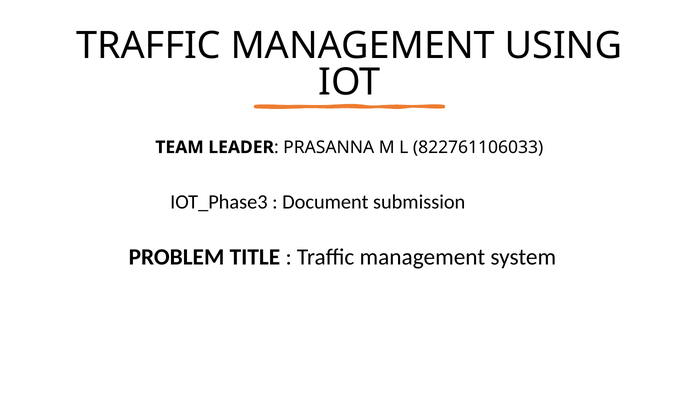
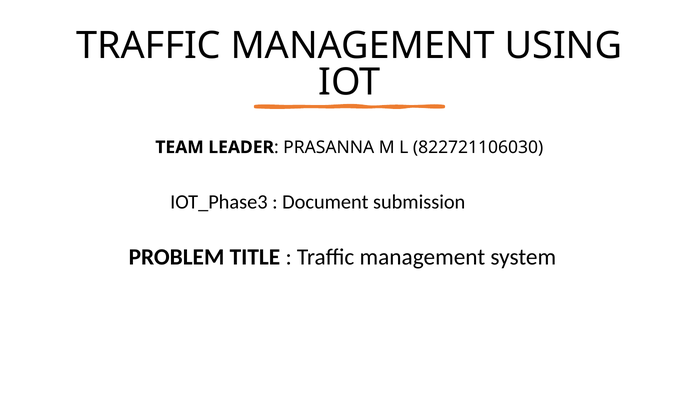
822761106033: 822761106033 -> 822721106030 (478, 147)
